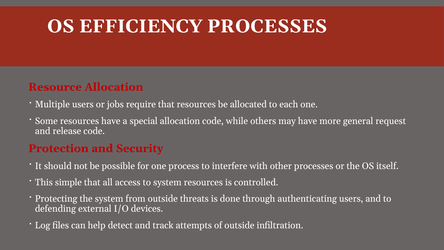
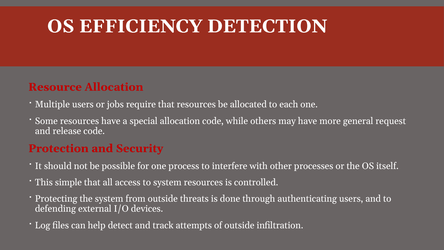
EFFICIENCY PROCESSES: PROCESSES -> DETECTION (267, 26)
